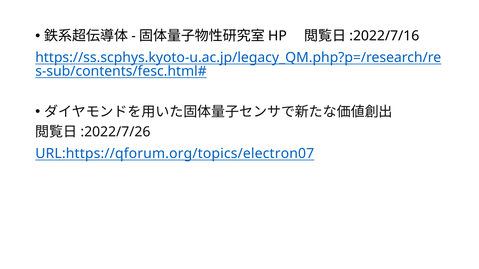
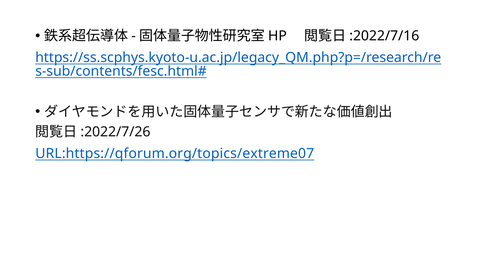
URL:https://qforum.org/topics/electron07: URL:https://qforum.org/topics/electron07 -> URL:https://qforum.org/topics/extreme07 (175, 154)
